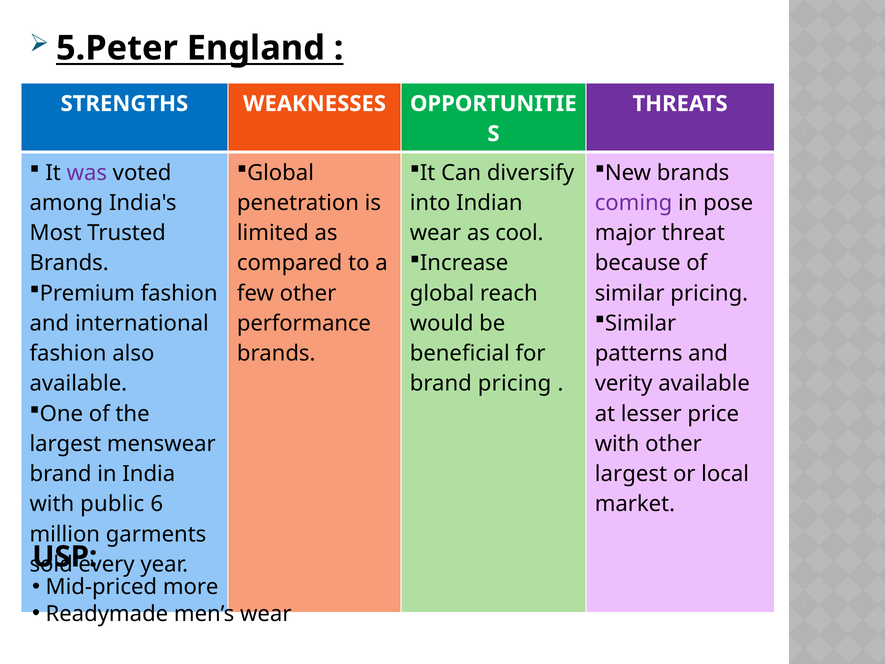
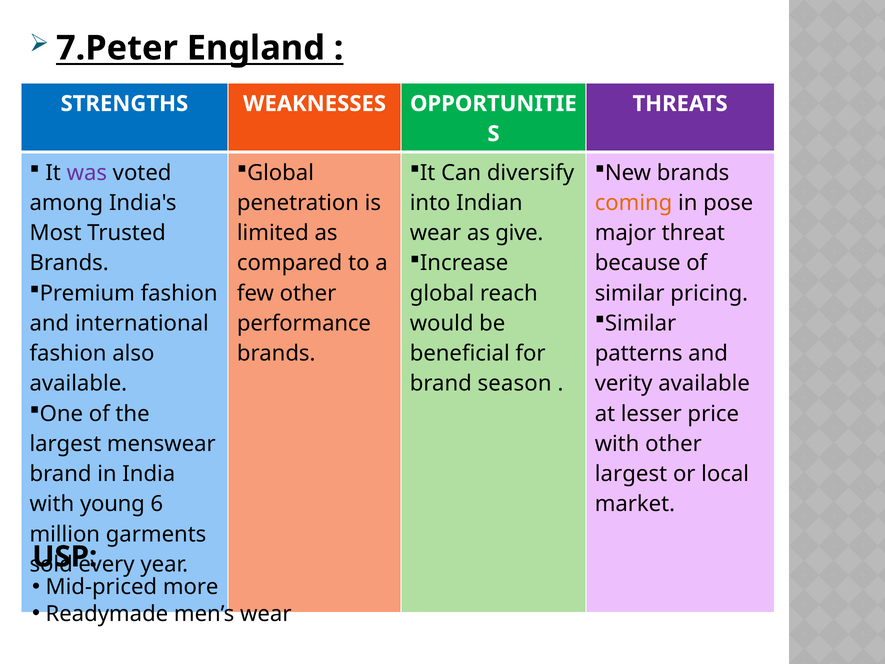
5.Peter: 5.Peter -> 7.Peter (117, 48)
coming colour: purple -> orange (634, 203)
cool: cool -> give (519, 233)
brand pricing: pricing -> season (515, 383)
public: public -> young (112, 504)
